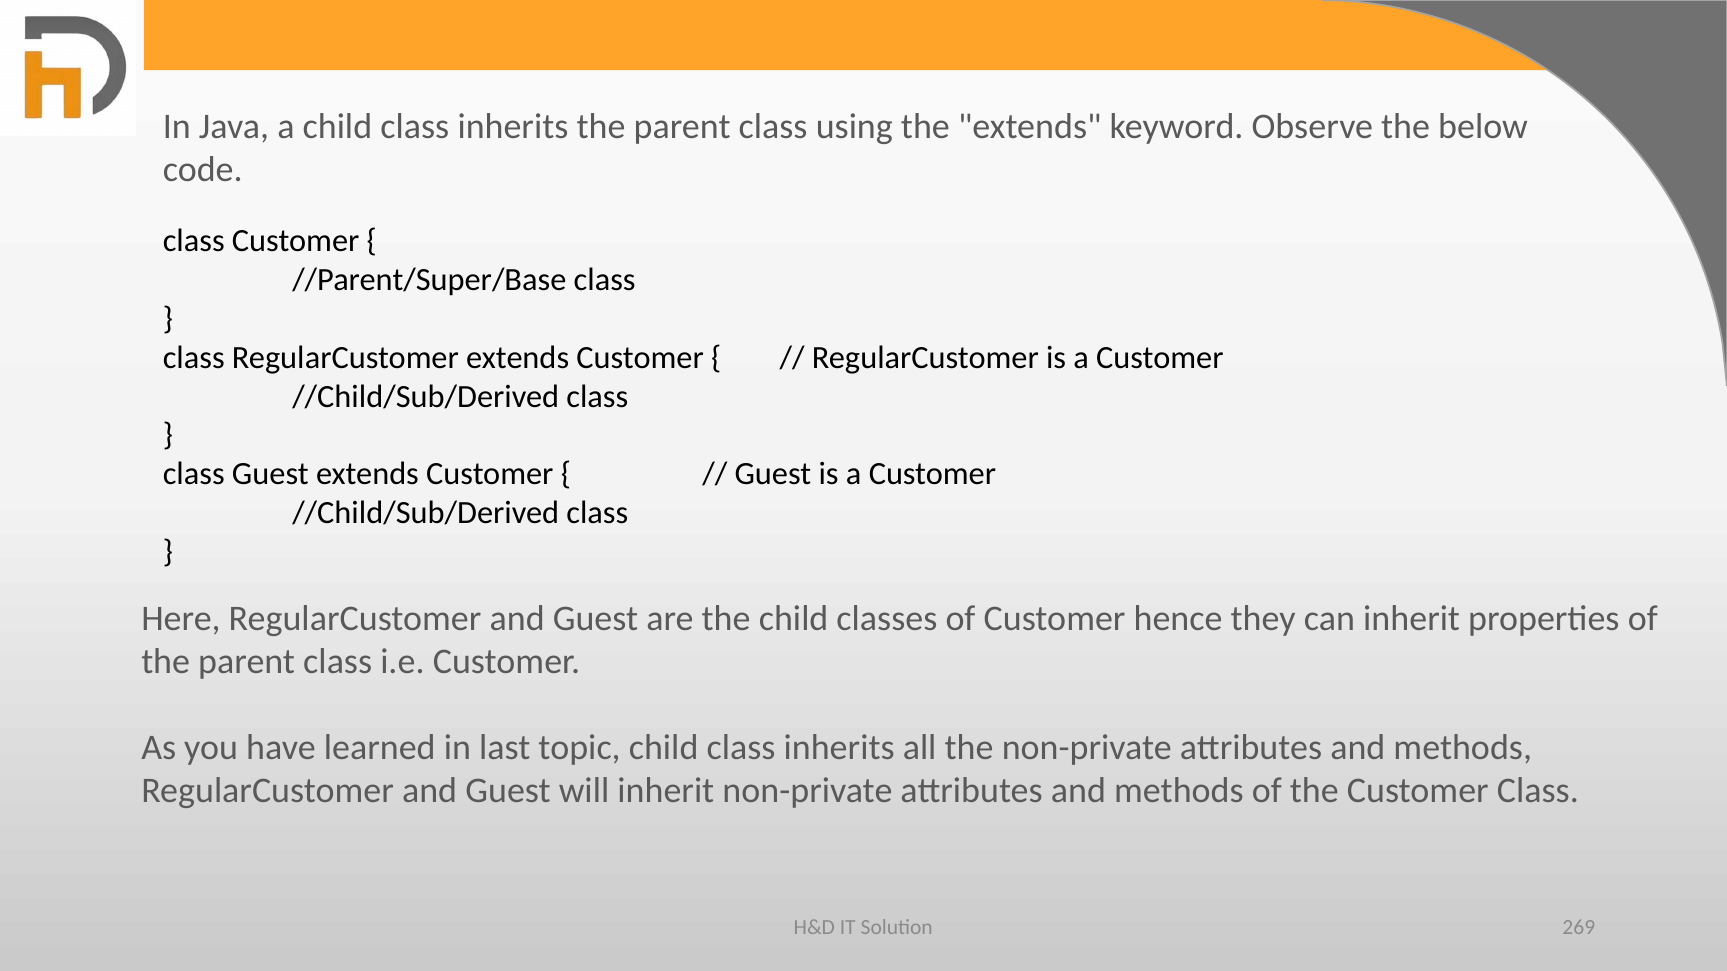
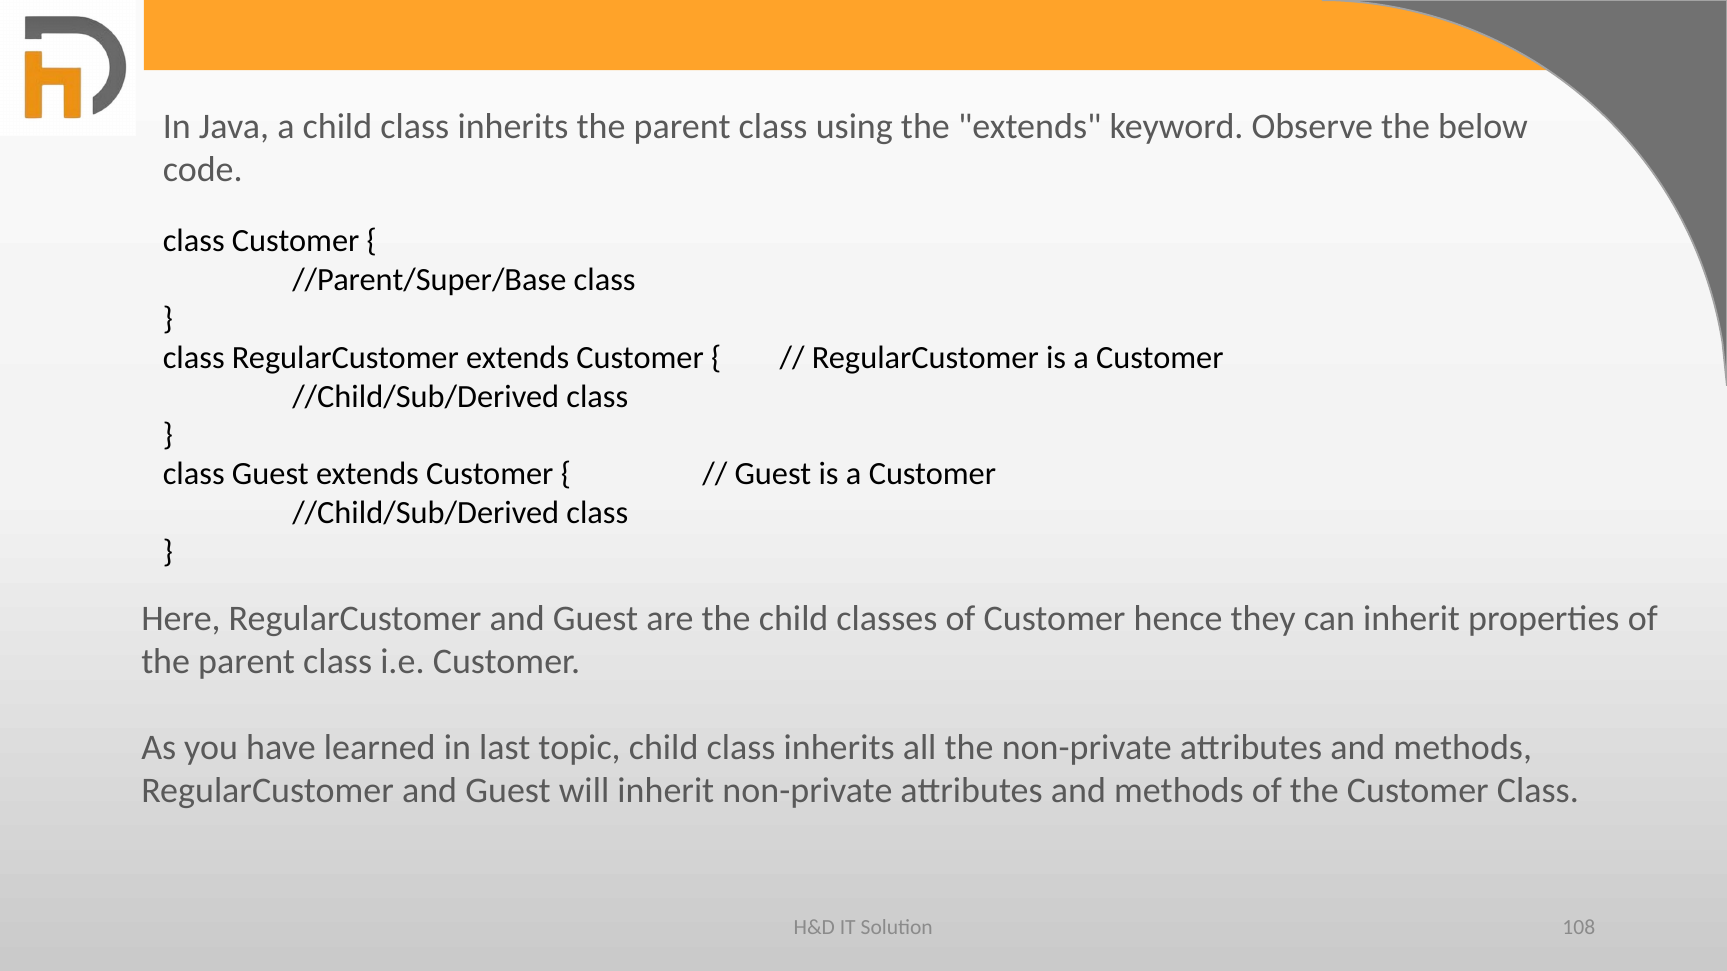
269: 269 -> 108 (1579, 927)
